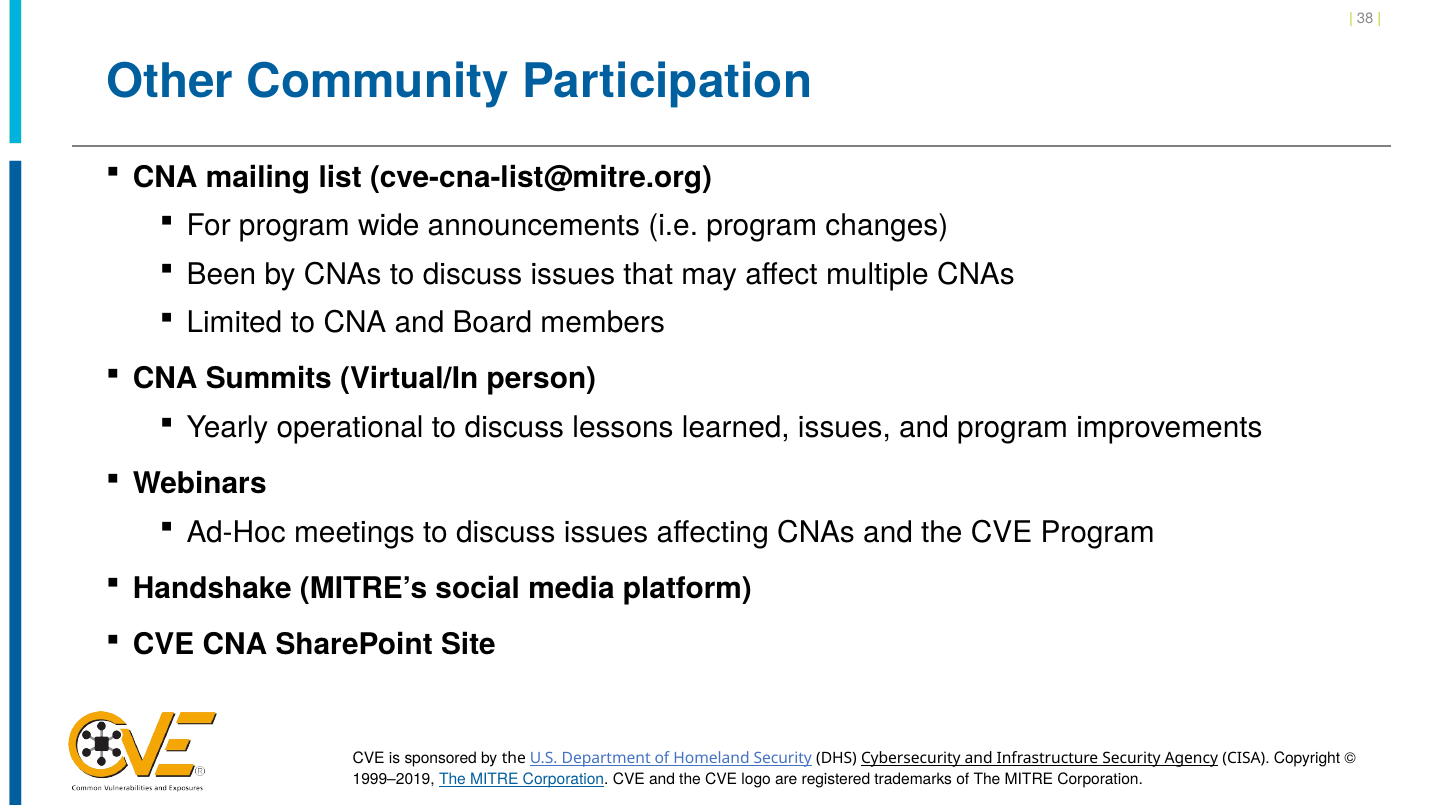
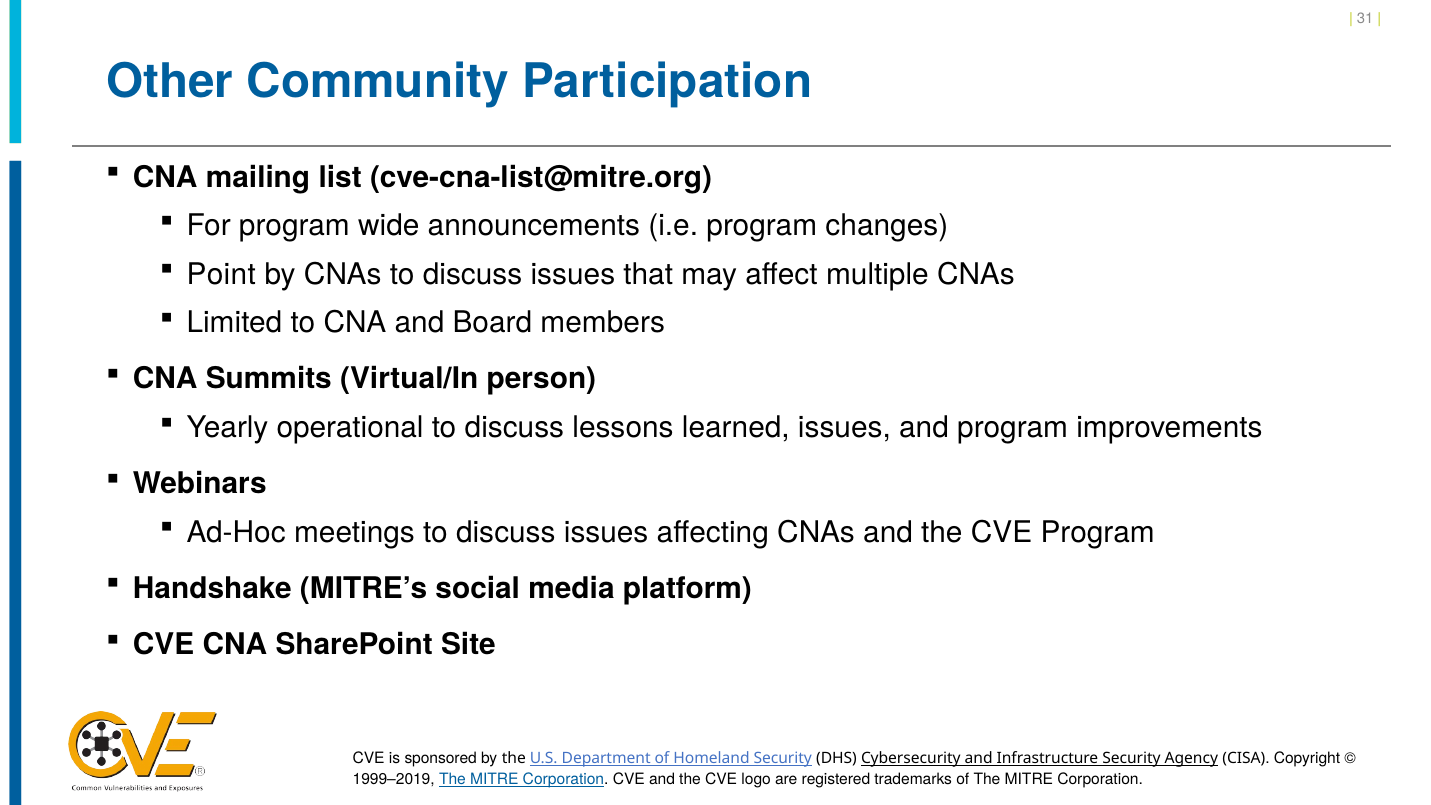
38: 38 -> 31 (1365, 19)
Been: Been -> Point (221, 274)
